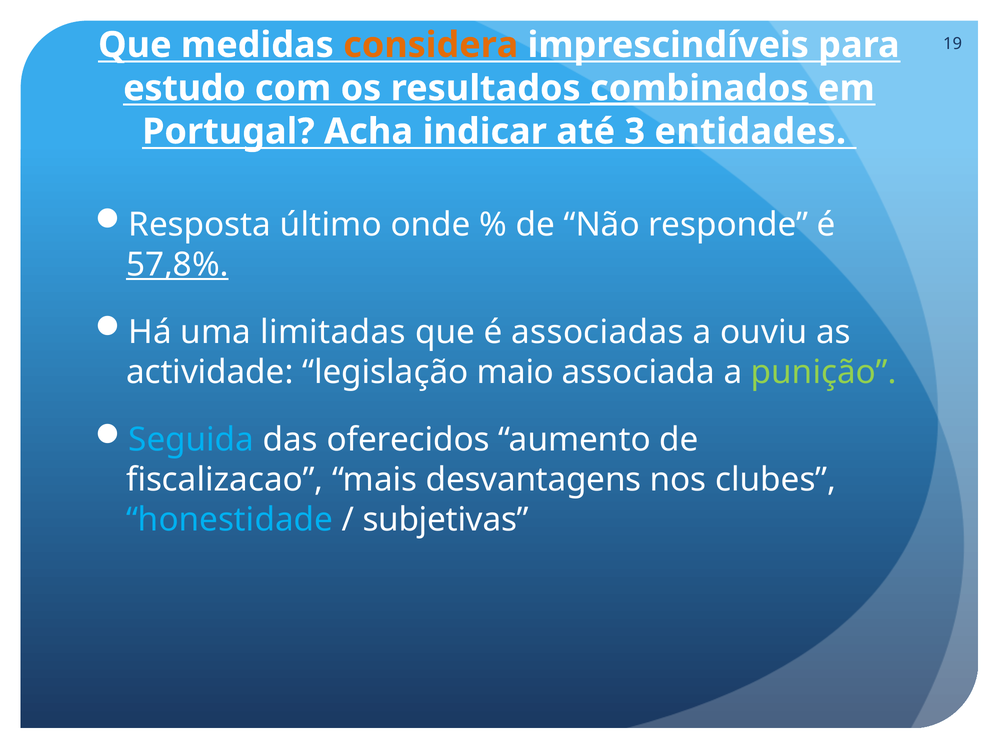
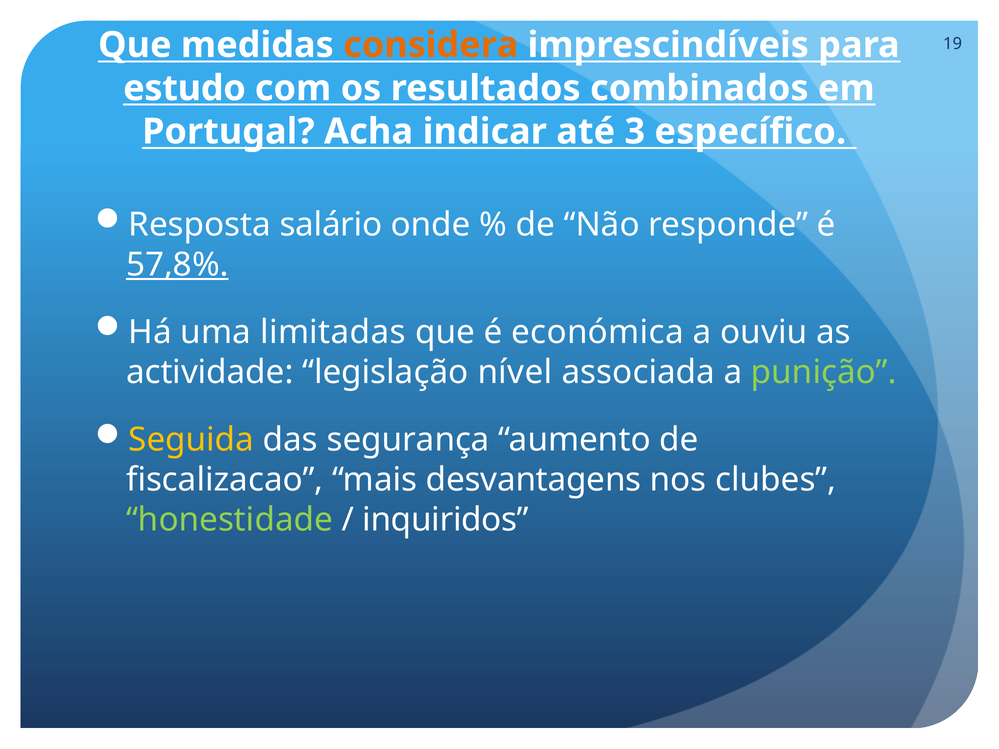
combinados underline: present -> none (699, 88)
entidades: entidades -> específico (750, 132)
último: último -> salário (331, 225)
associadas: associadas -> económica (597, 332)
maio: maio -> nível (515, 372)
Seguida colour: light blue -> yellow (191, 440)
oferecidos: oferecidos -> segurança (408, 440)
honestidade colour: light blue -> light green (229, 520)
subjetivas: subjetivas -> inquiridos (446, 520)
